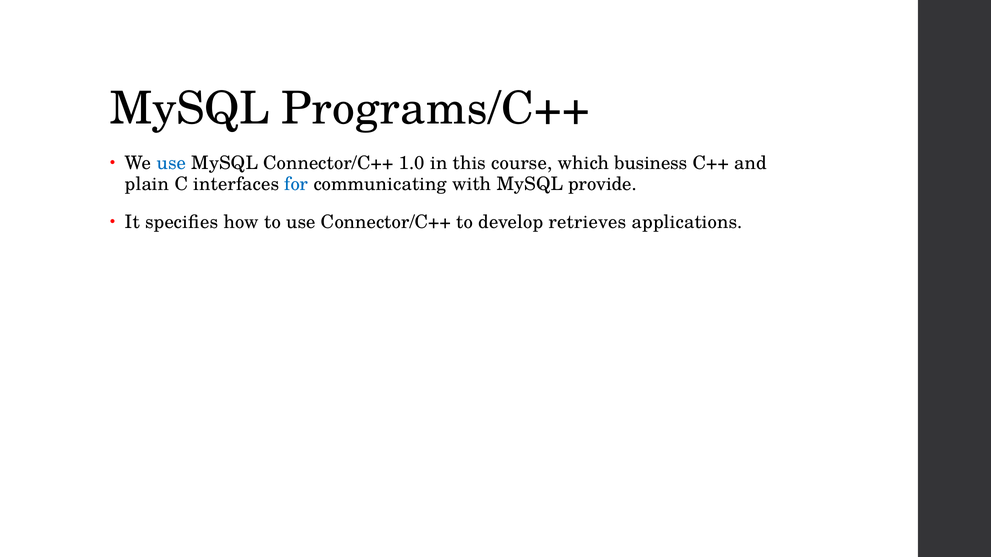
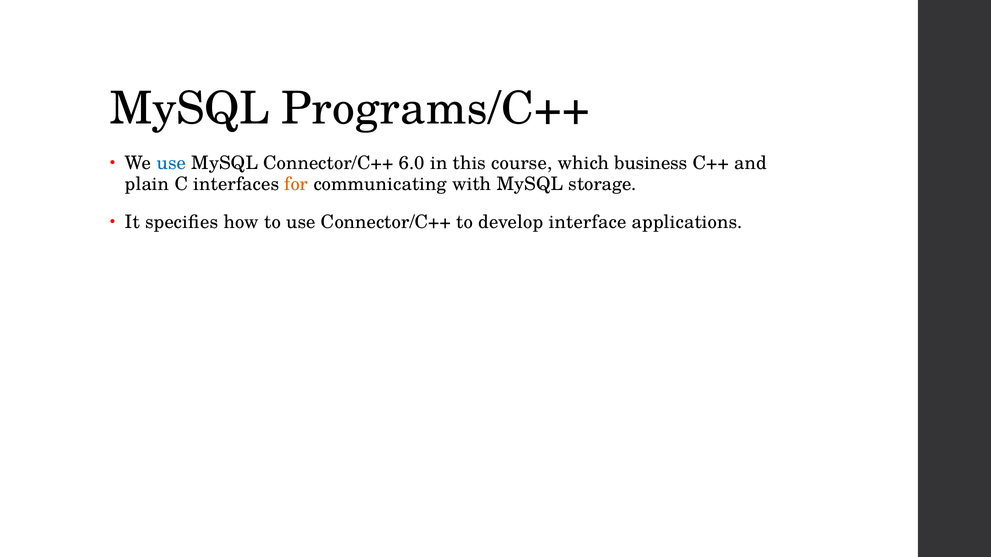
1.0: 1.0 -> 6.0 (412, 163)
for colour: blue -> orange (296, 184)
provide: provide -> storage (603, 184)
retrieves: retrieves -> interface (588, 222)
